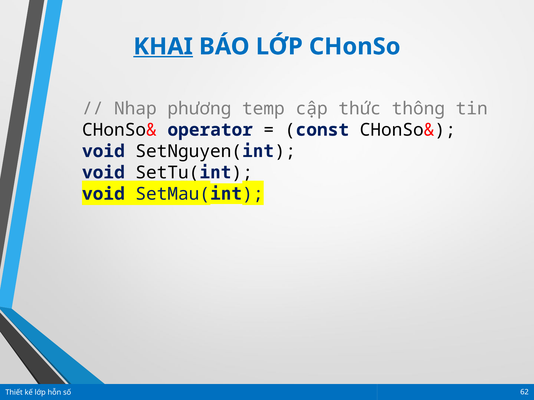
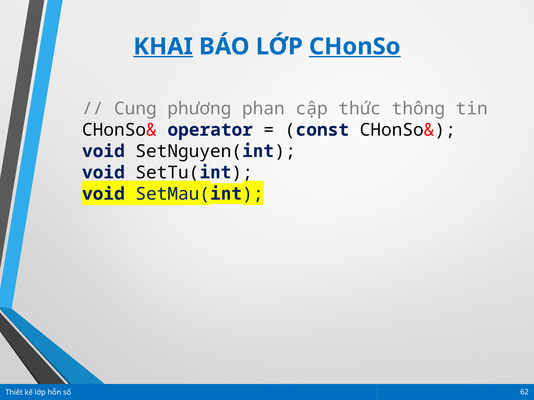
CHonSo underline: none -> present (355, 47)
Nhap: Nhap -> Cung (135, 109)
temp: temp -> phan (264, 109)
